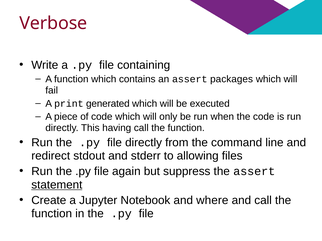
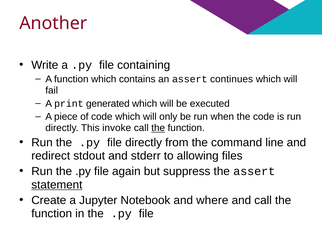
Verbose: Verbose -> Another (53, 23)
packages: packages -> continues (232, 79)
having: having -> invoke (117, 128)
the underline: none -> present (158, 128)
